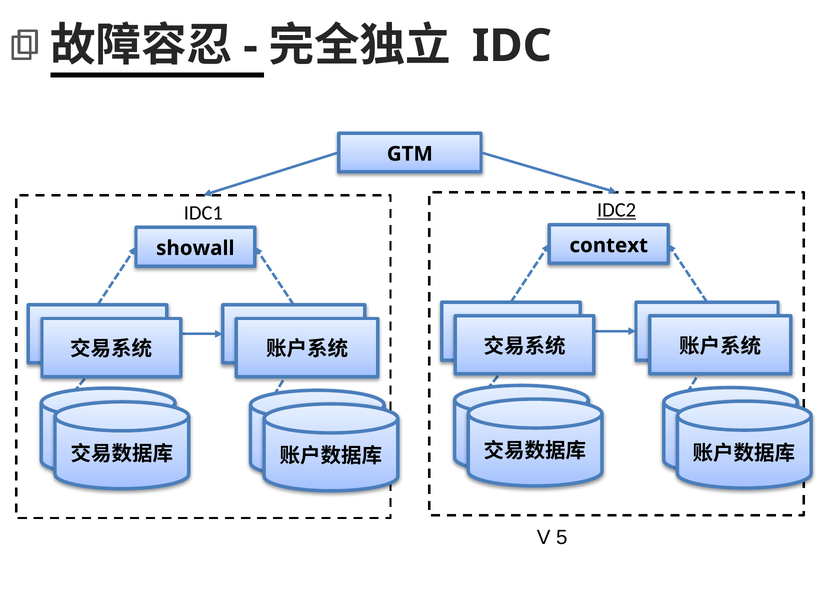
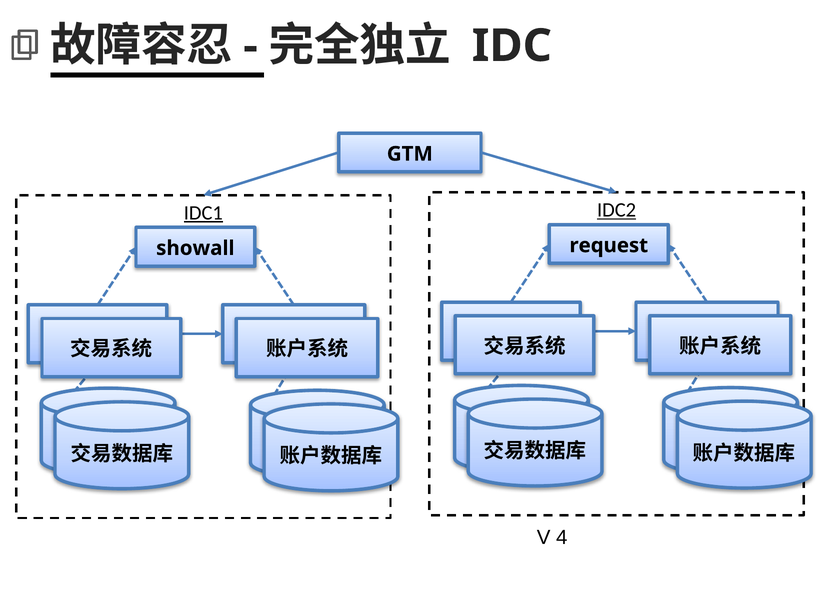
IDC1 underline: none -> present (203, 213)
context: context -> request (609, 245)
5: 5 -> 4 (562, 538)
